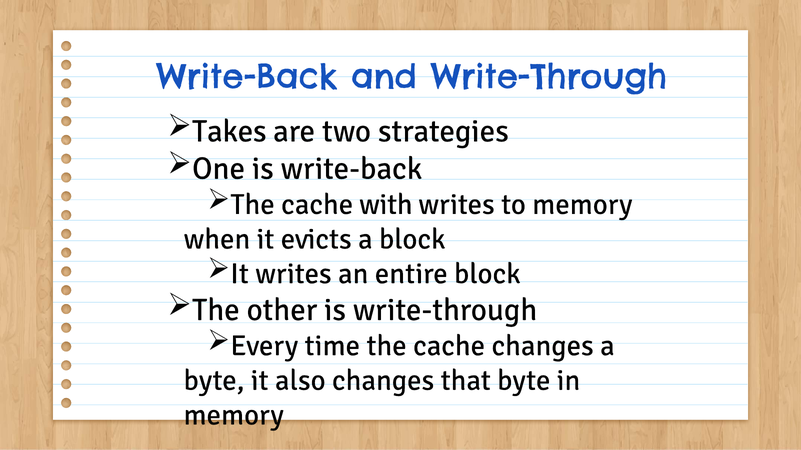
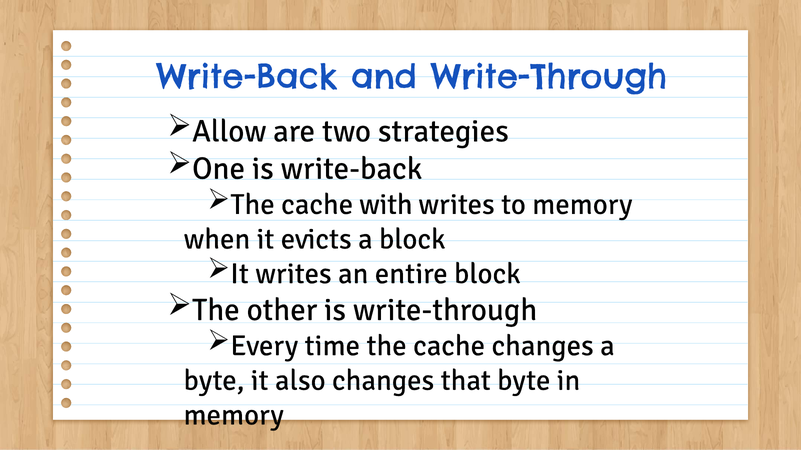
Takes: Takes -> Allow (229, 131)
